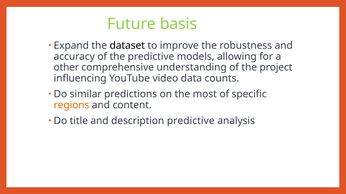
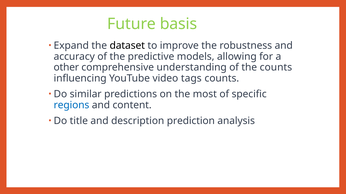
the project: project -> counts (276, 68)
data: data -> tags (191, 78)
regions colour: orange -> blue (71, 105)
description predictive: predictive -> prediction (191, 121)
